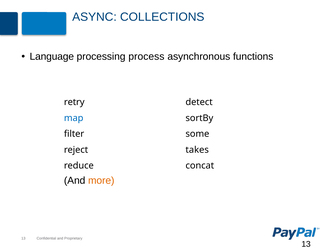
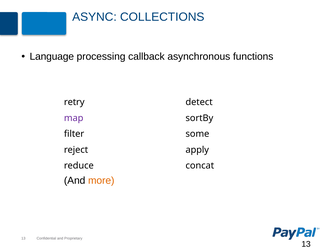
process: process -> callback (146, 57)
map colour: blue -> purple (74, 118)
takes: takes -> apply (197, 150)
